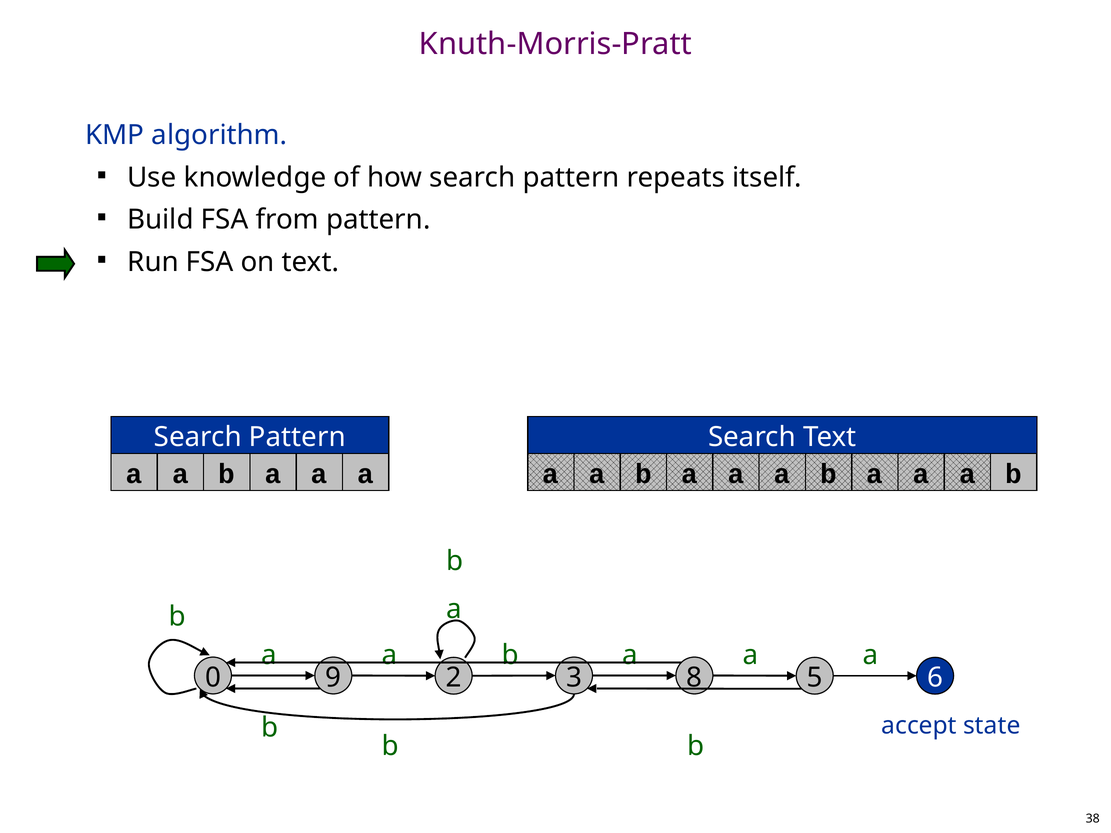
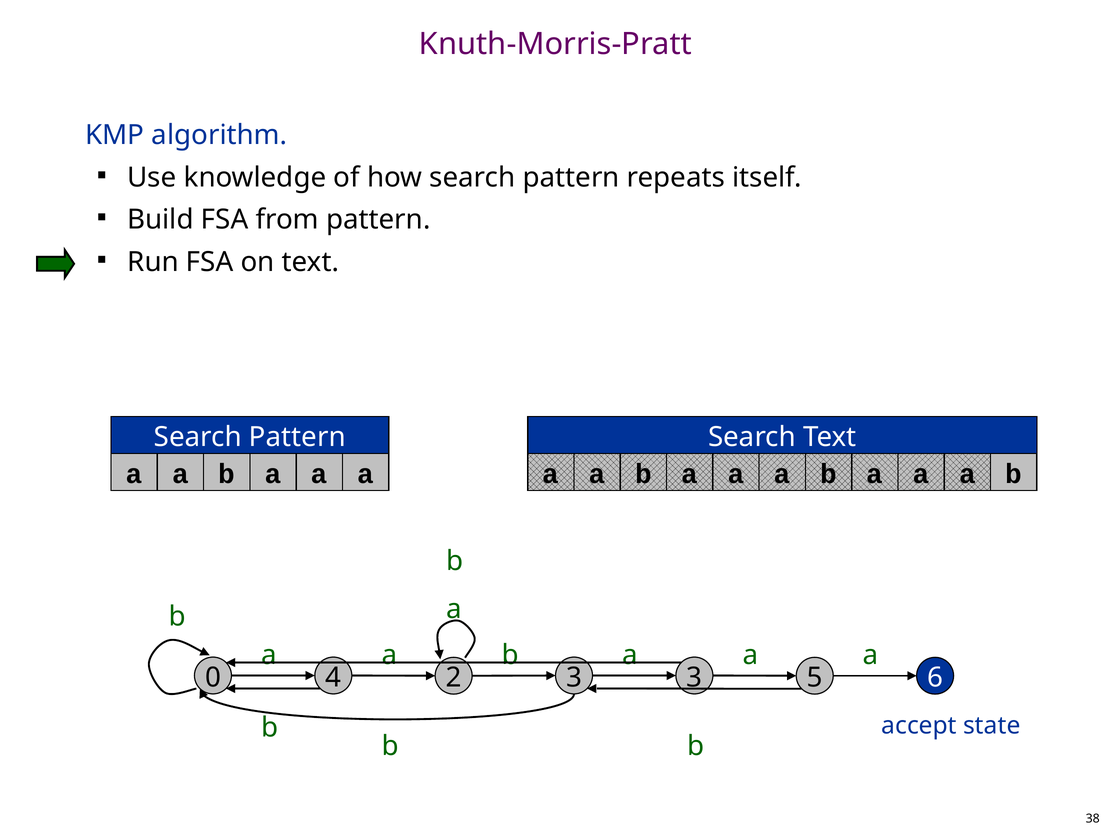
9: 9 -> 4 (333, 678)
3 8: 8 -> 3 (694, 678)
